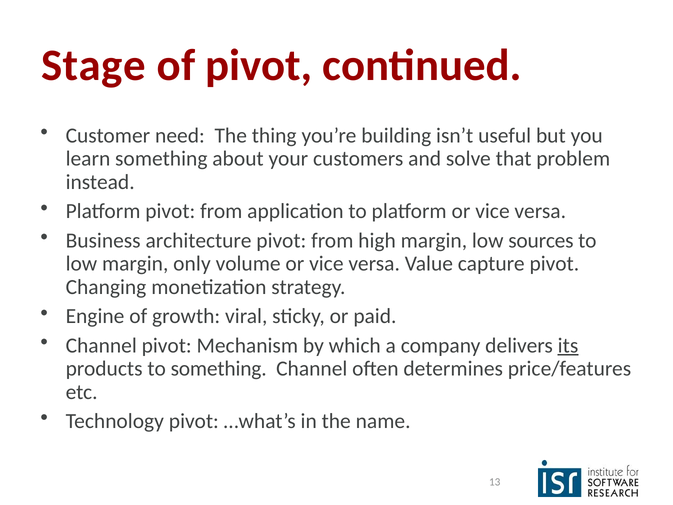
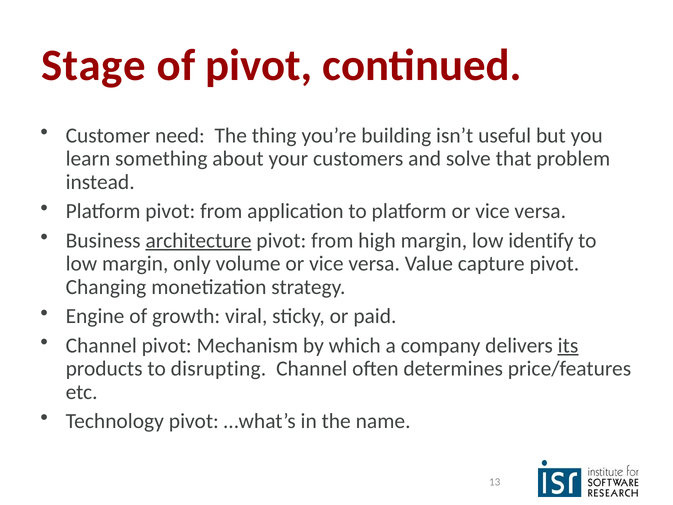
architecture underline: none -> present (199, 240)
sources: sources -> identify (541, 240)
to something: something -> disrupting (218, 369)
